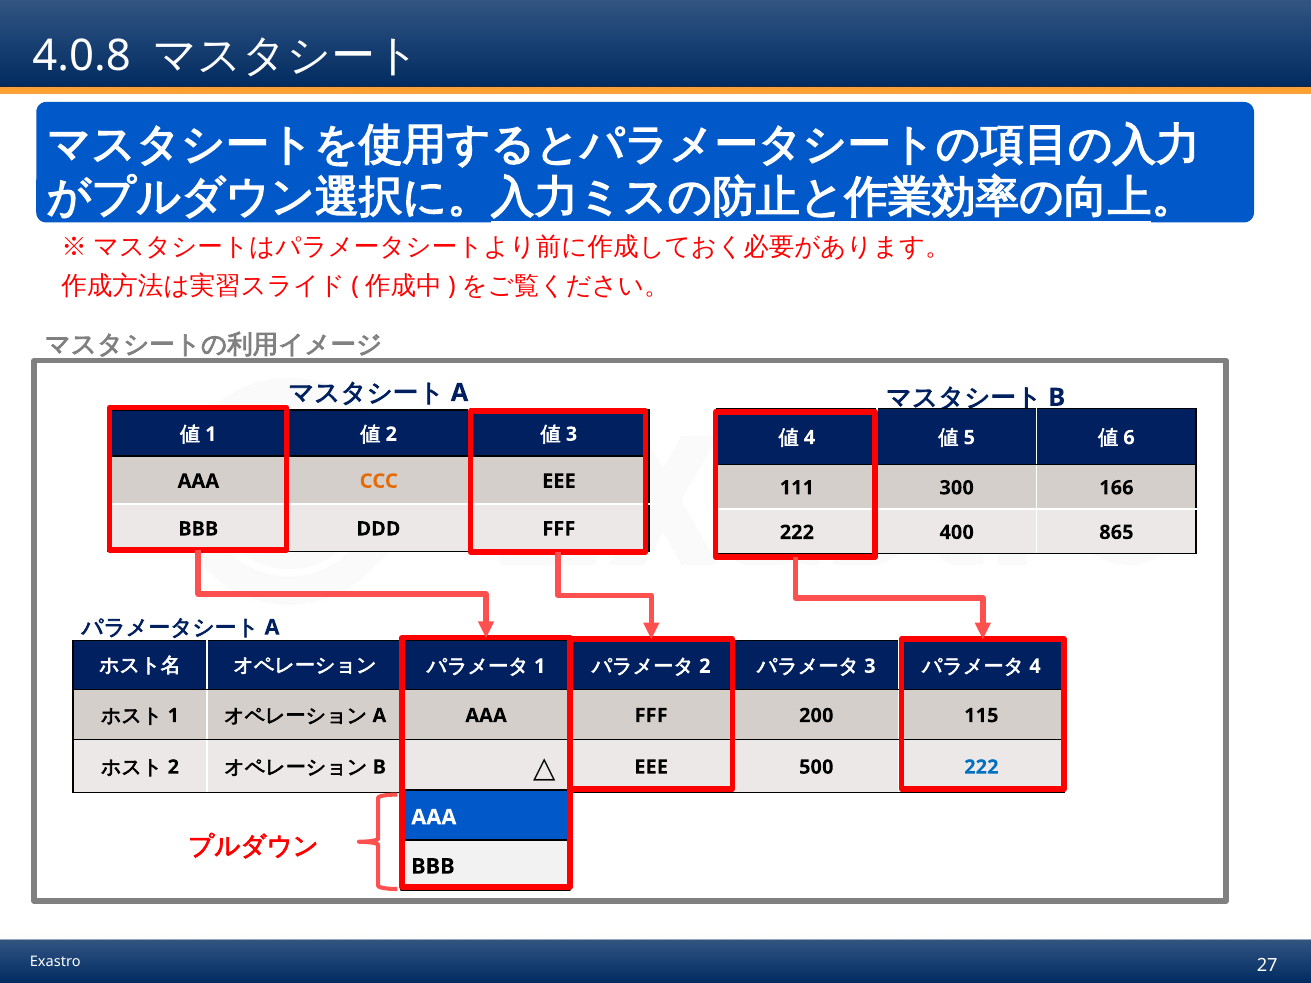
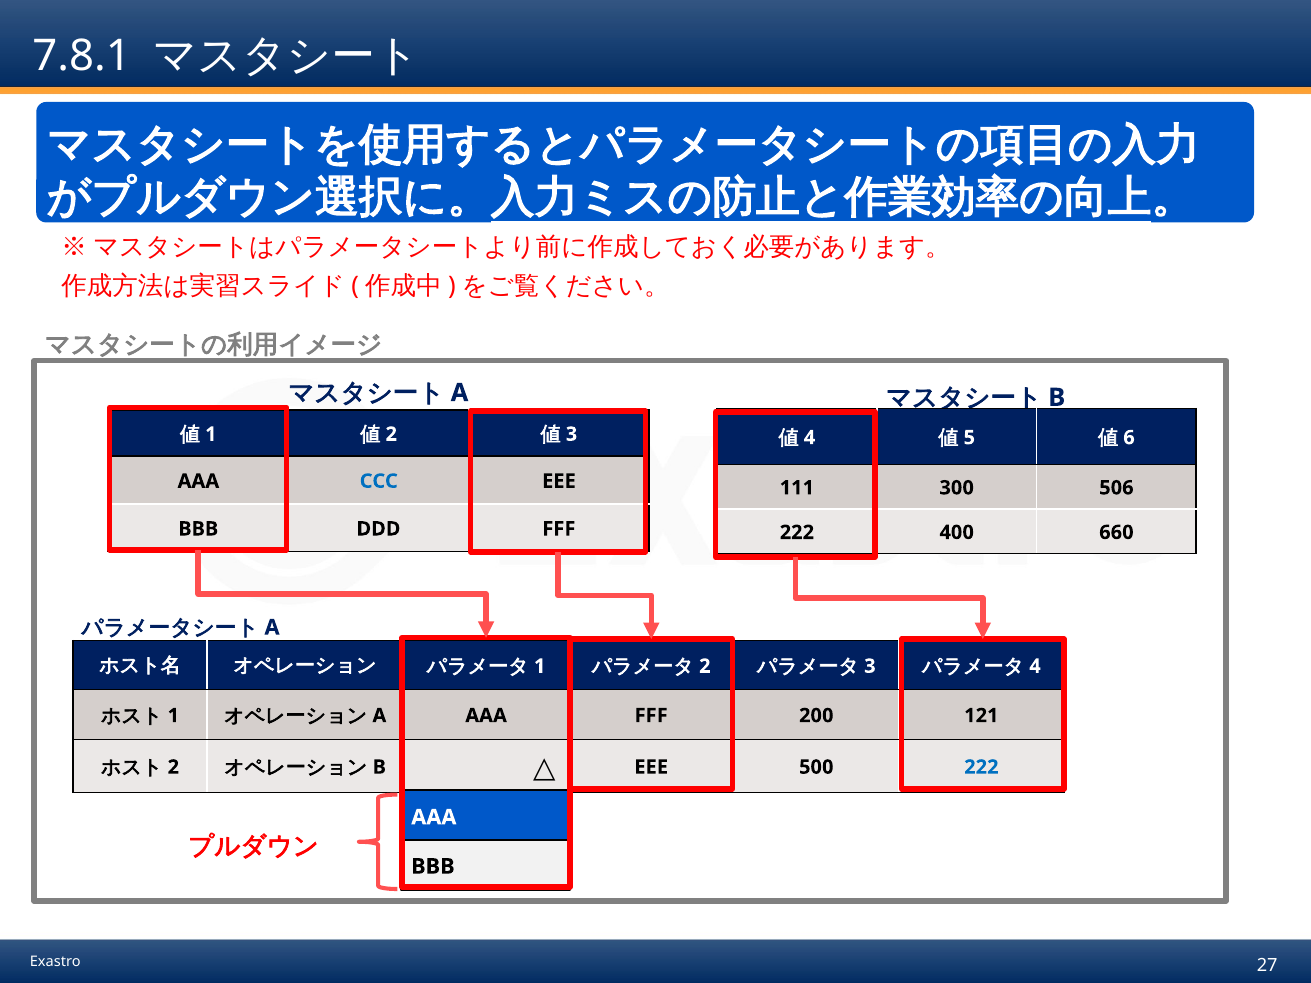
4.0.8: 4.0.8 -> 7.8.1 (82, 56)
CCC colour: orange -> blue (379, 481)
166: 166 -> 506 (1116, 488)
865: 865 -> 660 (1116, 533)
115: 115 -> 121 (981, 716)
